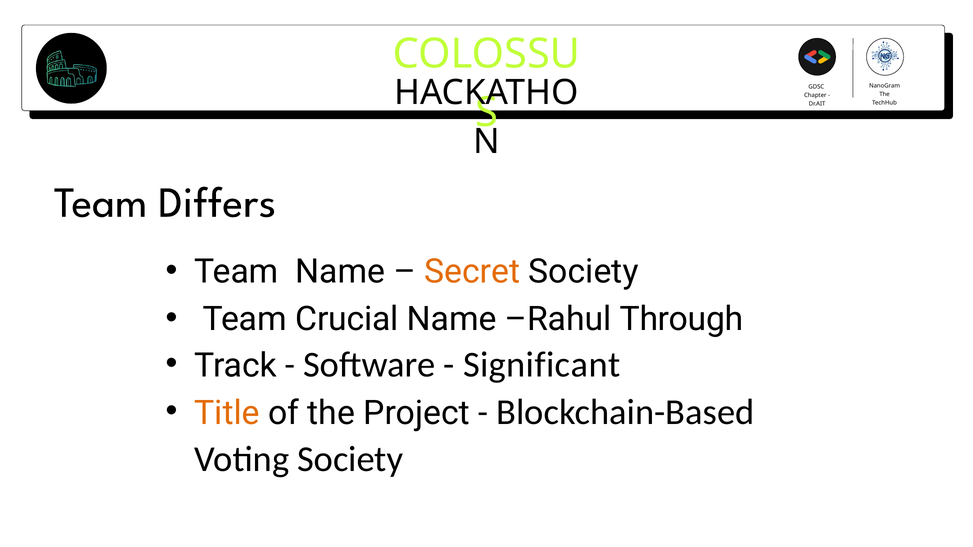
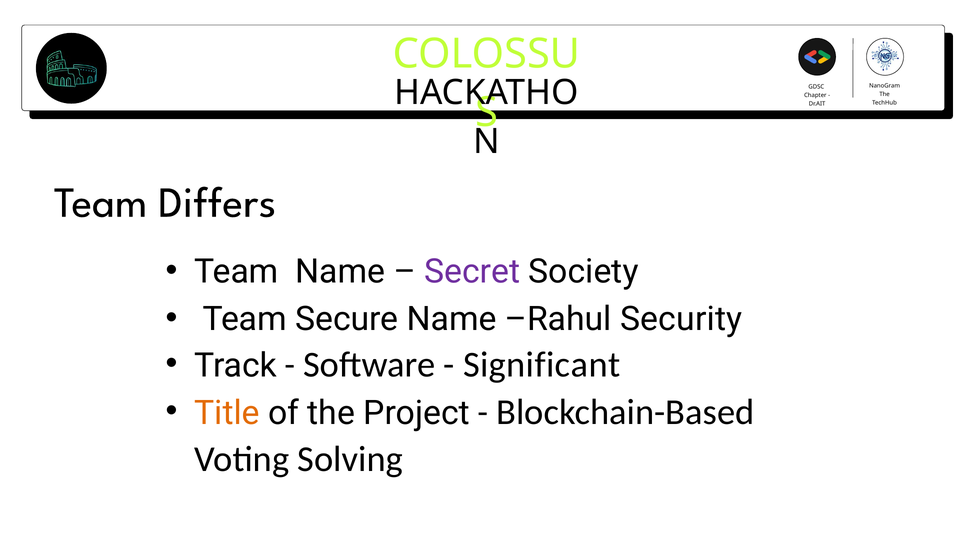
Secret colour: orange -> purple (472, 272)
Crucial: Crucial -> Secure (347, 319)
Through: Through -> Security (681, 319)
Voting Society: Society -> Solving (350, 460)
